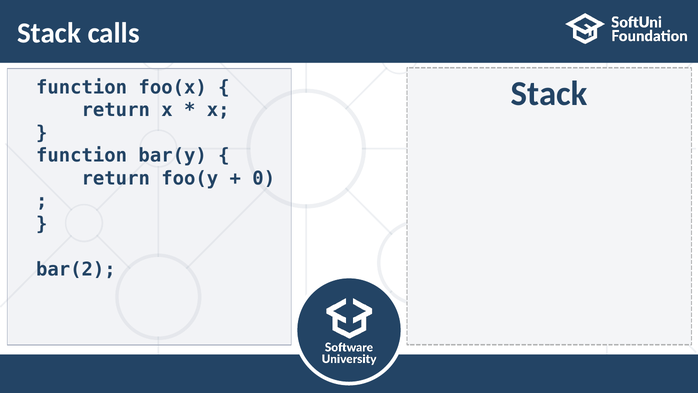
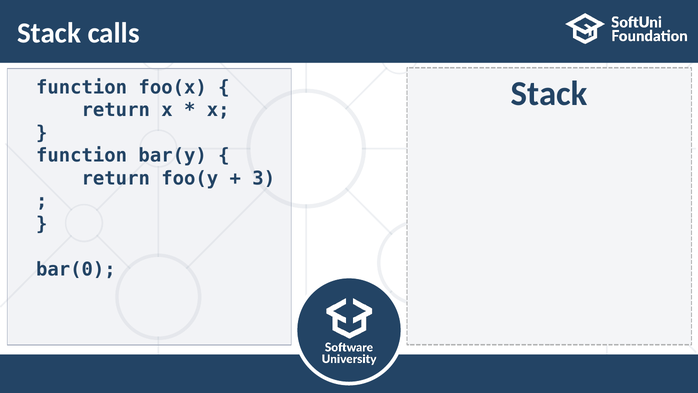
0: 0 -> 3 (264, 178)
bar(2: bar(2 -> bar(0 (76, 269)
